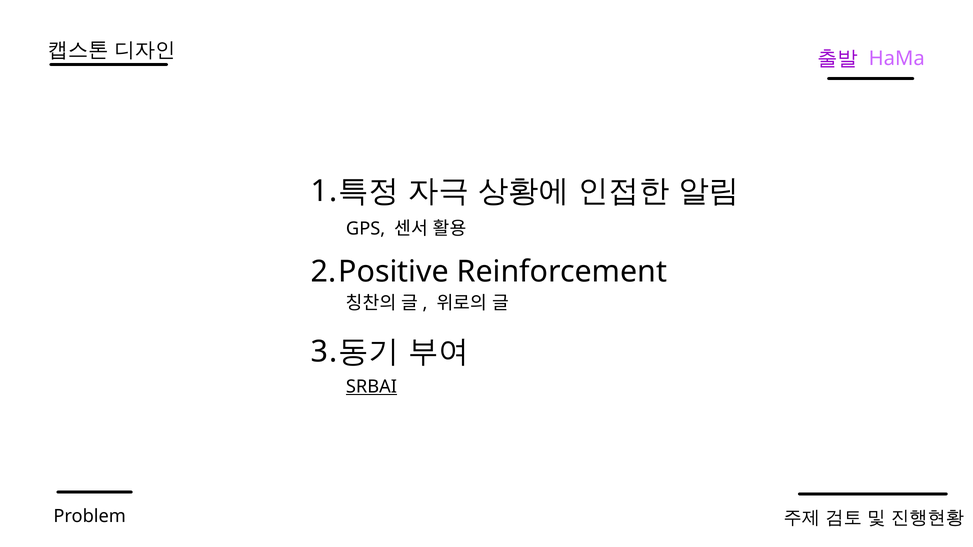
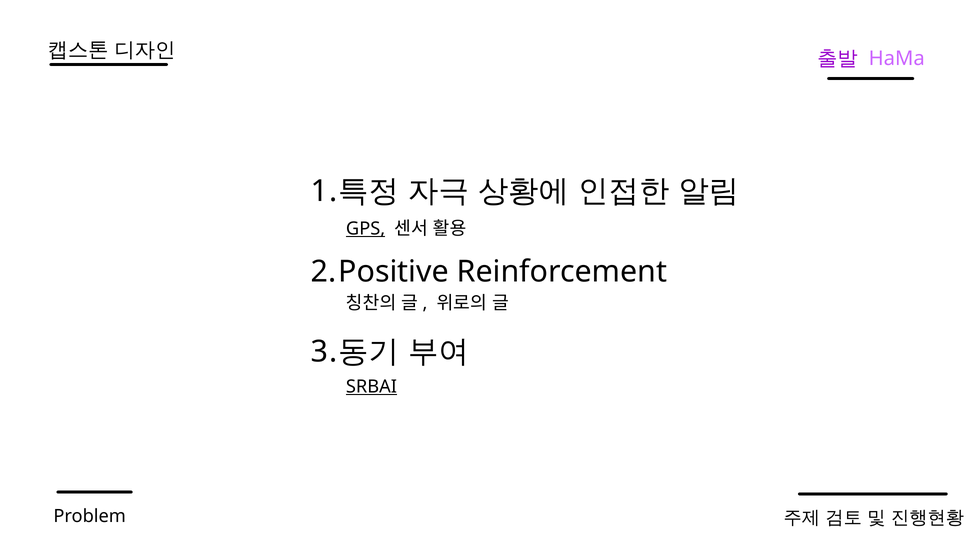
GPS underline: none -> present (366, 229)
